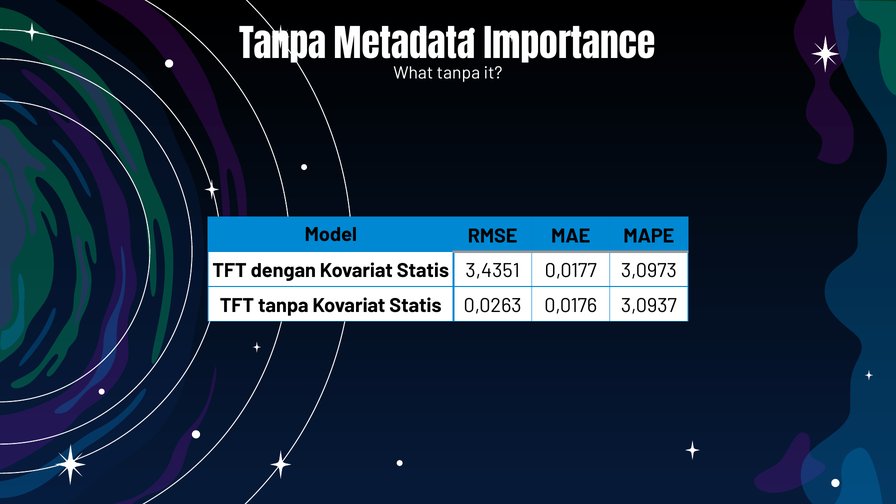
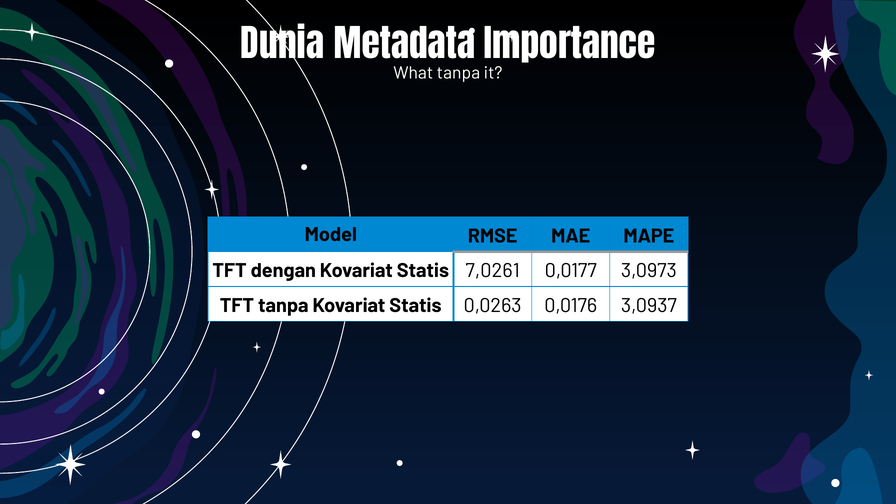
Tanpa: Tanpa -> Dunia (282, 46)
3,4351: 3,4351 -> 7,0261 (493, 271)
